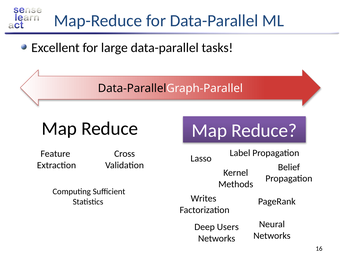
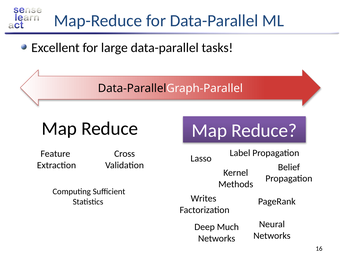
Users: Users -> Much (228, 227)
